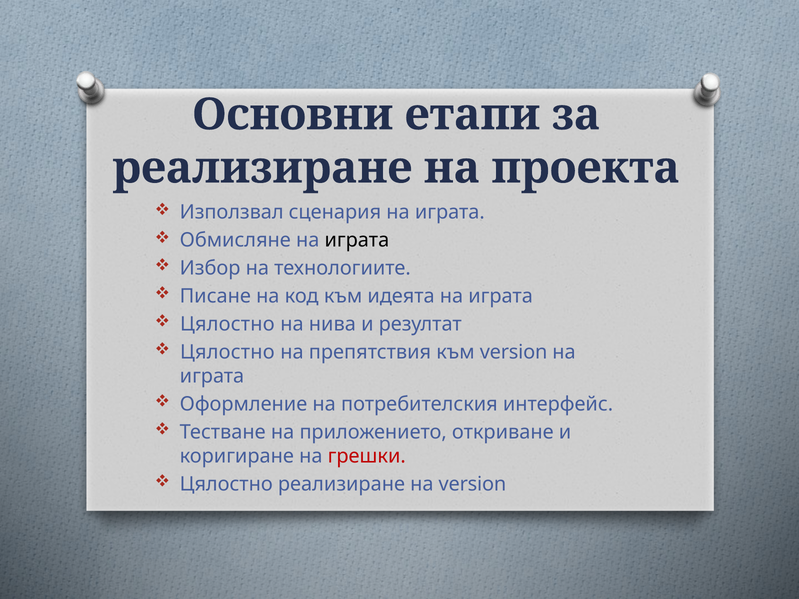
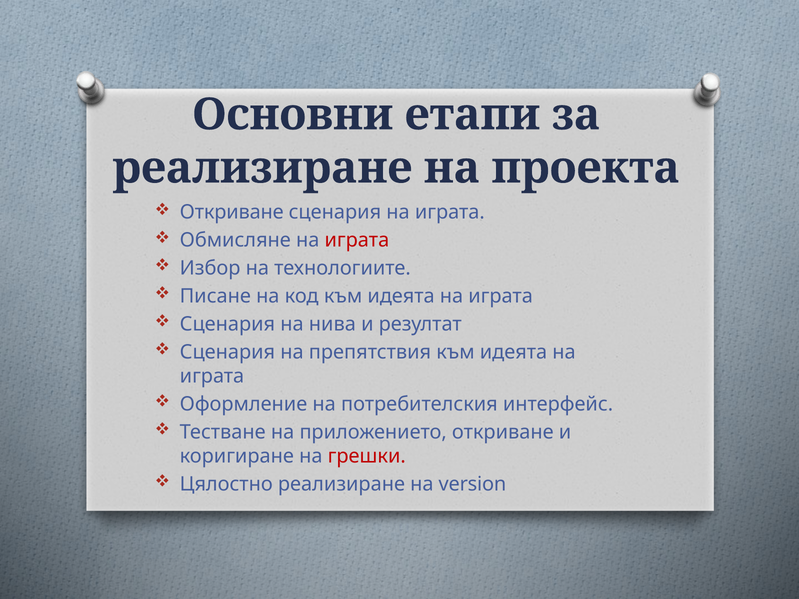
Използвал: Използвал -> Откриване (232, 212)
играта colour: black -> red (357, 240)
Цялостно: Цялостно -> Сценария (227, 324)
Цялостно: Цялостно -> Сценария (227, 352)
препятствия към version: version -> идеята (514, 352)
